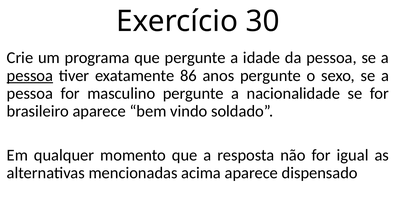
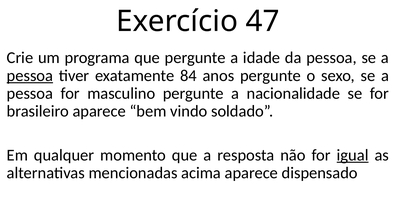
30: 30 -> 47 (263, 21)
86: 86 -> 84 (188, 75)
igual underline: none -> present (353, 155)
